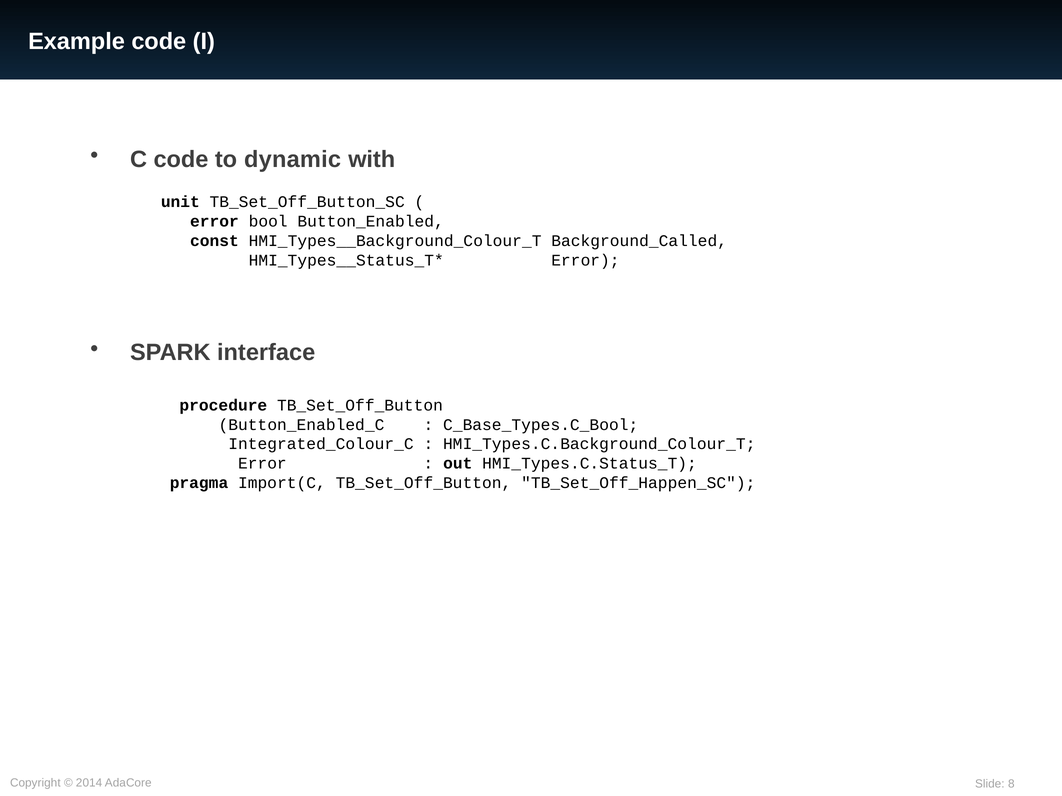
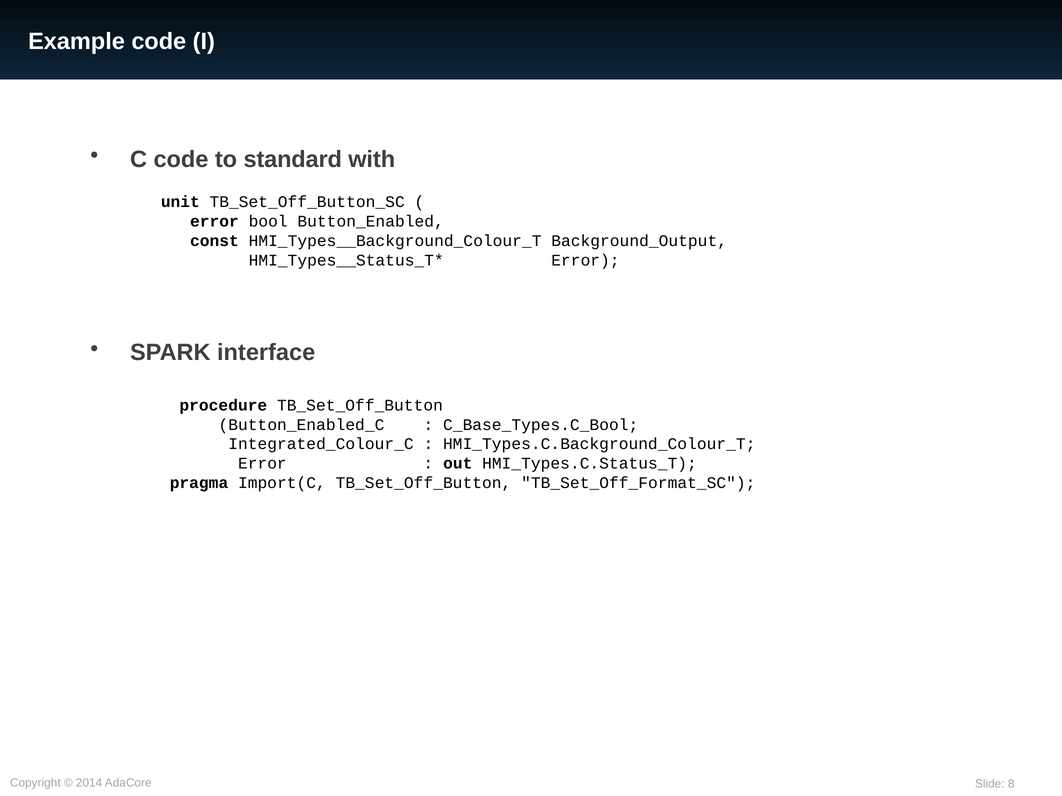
dynamic: dynamic -> standard (293, 160)
Background_Called: Background_Called -> Background_Output (639, 241)
TB_Set_Off_Happen_SC: TB_Set_Off_Happen_SC -> TB_Set_Off_Format_SC (638, 483)
